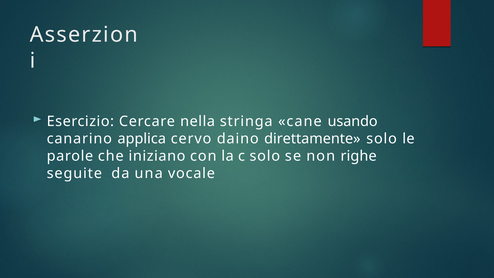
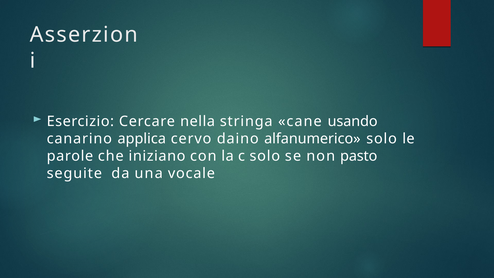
direttamente: direttamente -> alfanumerico (312, 139)
righe: righe -> pasto (359, 156)
